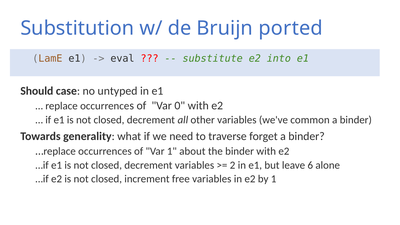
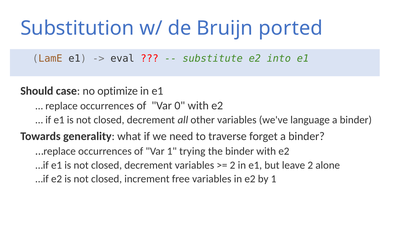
untyped: untyped -> optimize (118, 91)
common: common -> language (310, 120)
about: about -> trying (192, 151)
leave 6: 6 -> 2 (310, 165)
